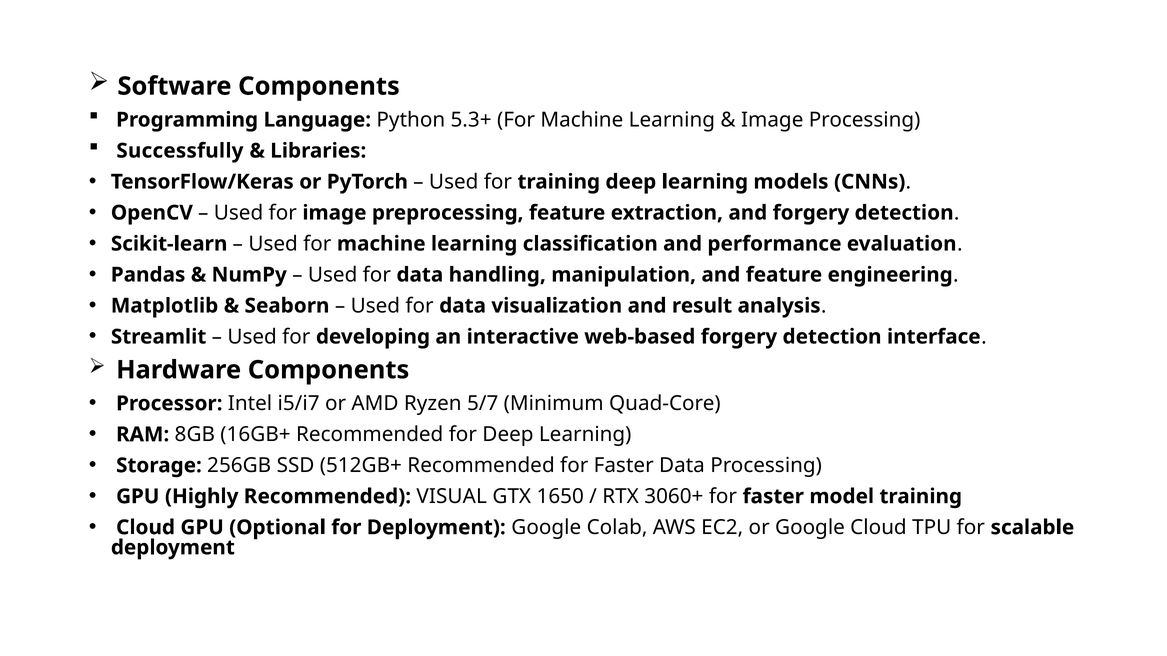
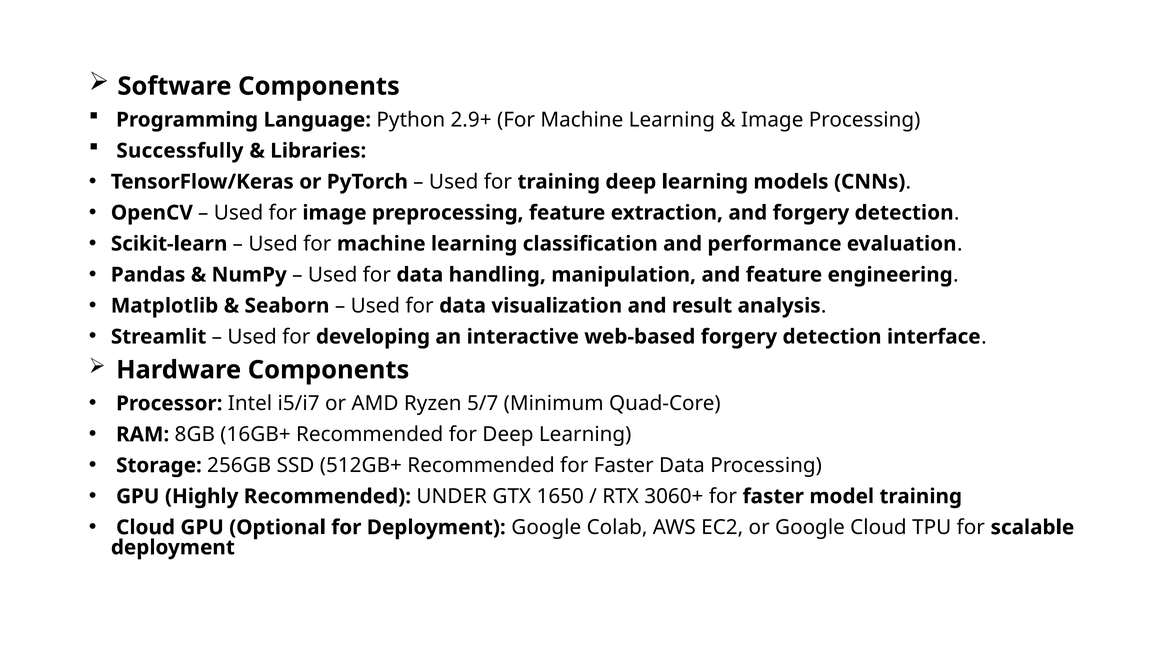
5.3+: 5.3+ -> 2.9+ (471, 120)
VISUAL: VISUAL -> UNDER (452, 497)
